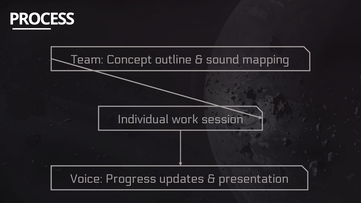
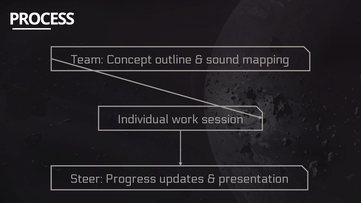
Voice: Voice -> Steer (86, 179)
